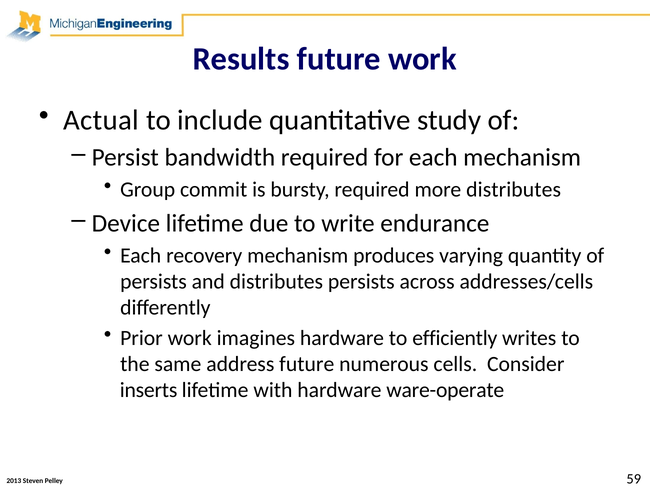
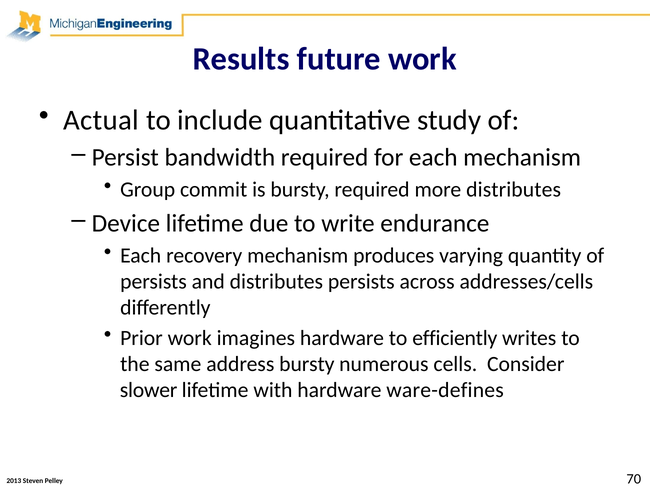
address future: future -> bursty (307, 364)
inserts: inserts -> slower (149, 390)
ware-operate: ware-operate -> ware-defines (445, 390)
59: 59 -> 70 (634, 479)
